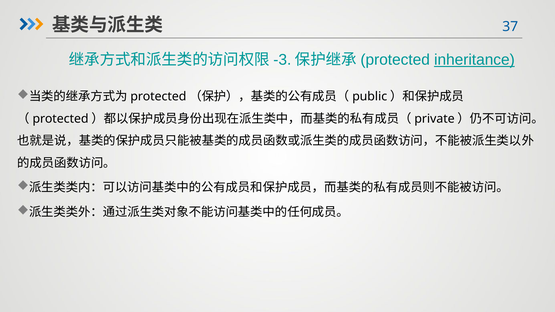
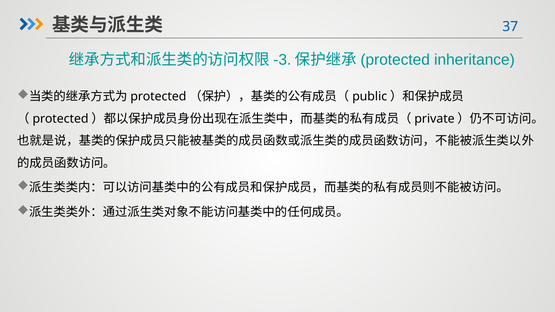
inheritance underline: present -> none (474, 60)
